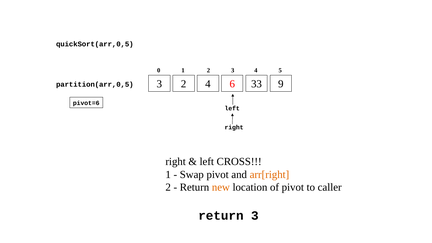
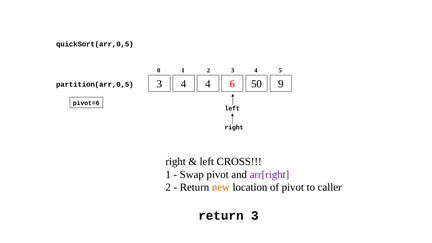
2: 2 -> 4 (184, 84)
33: 33 -> 50 (256, 84)
arr[right colour: orange -> purple (269, 174)
